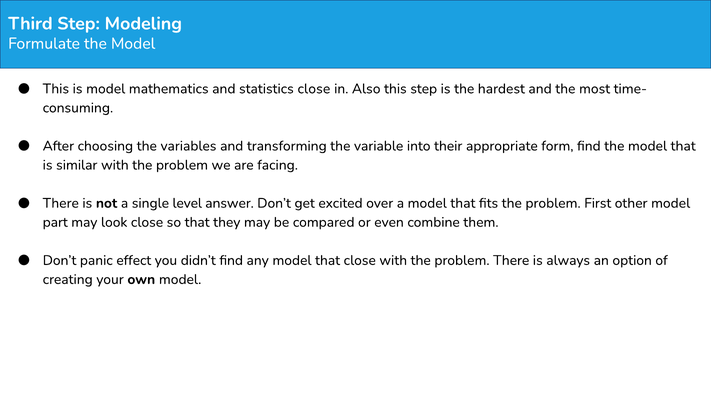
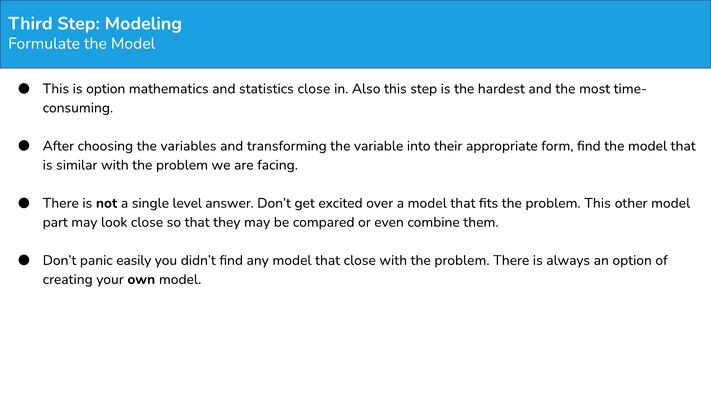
is model: model -> option (106, 89)
problem First: First -> This (598, 203)
effect: effect -> easily (134, 260)
